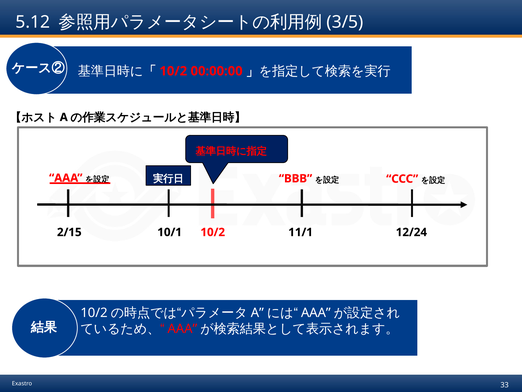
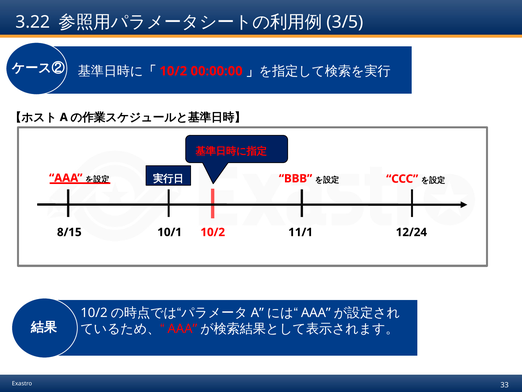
5.12: 5.12 -> 3.22 (33, 22)
2/15: 2/15 -> 8/15 (69, 232)
